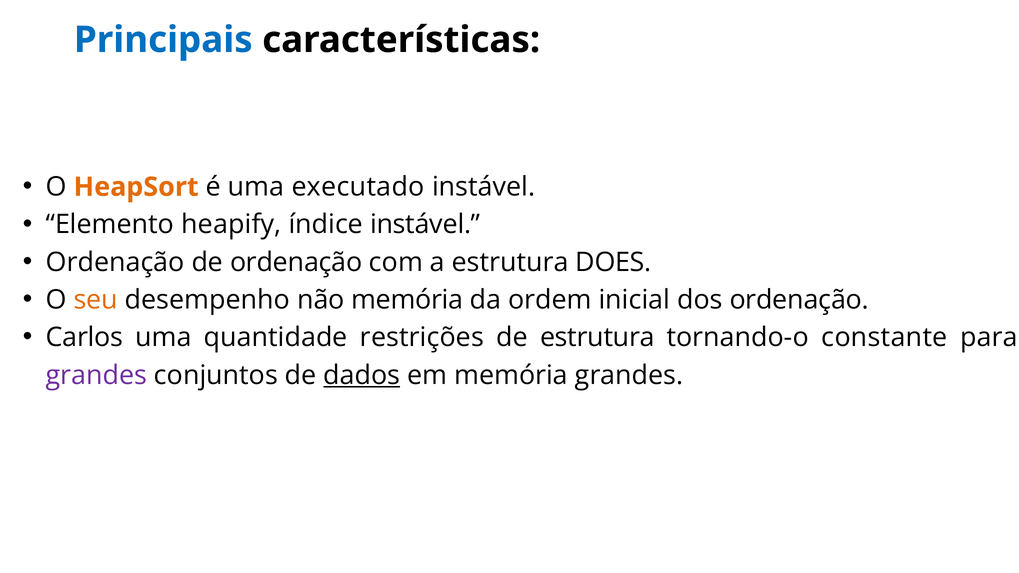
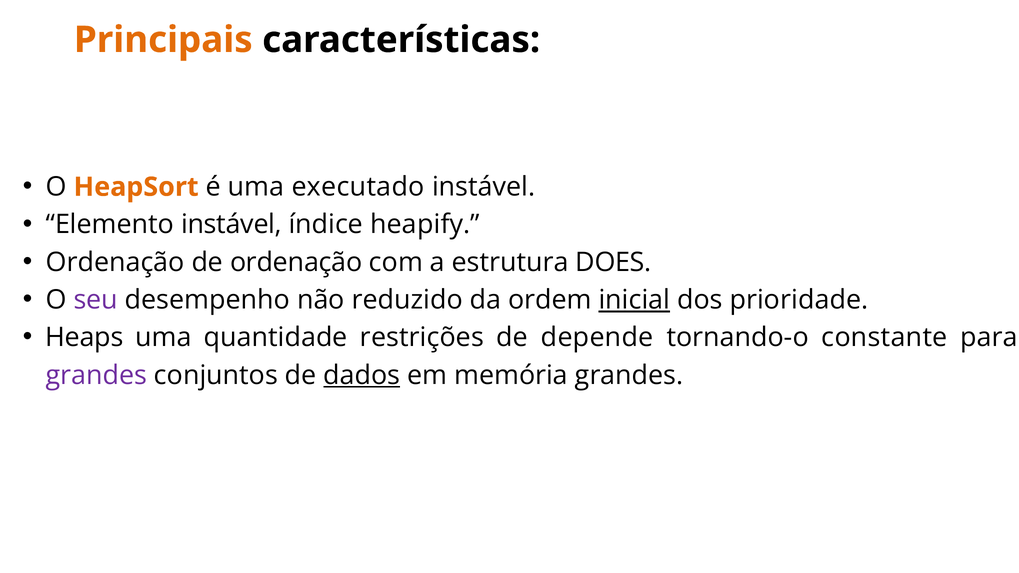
Principais colour: blue -> orange (163, 40)
Elemento heapify: heapify -> instável (231, 225)
índice instável: instável -> heapify (425, 225)
seu colour: orange -> purple (96, 300)
não memória: memória -> reduzido (407, 300)
inicial underline: none -> present (634, 300)
dos ordenação: ordenação -> prioridade (799, 300)
Carlos: Carlos -> Heaps (84, 338)
de estrutura: estrutura -> depende (597, 338)
